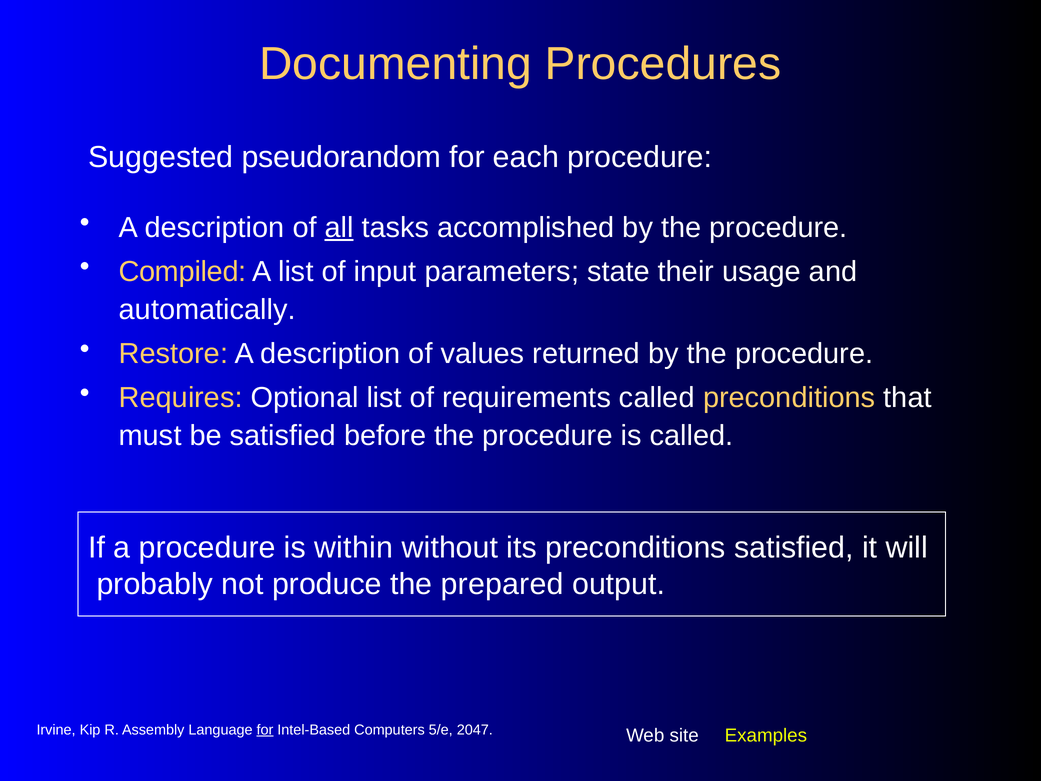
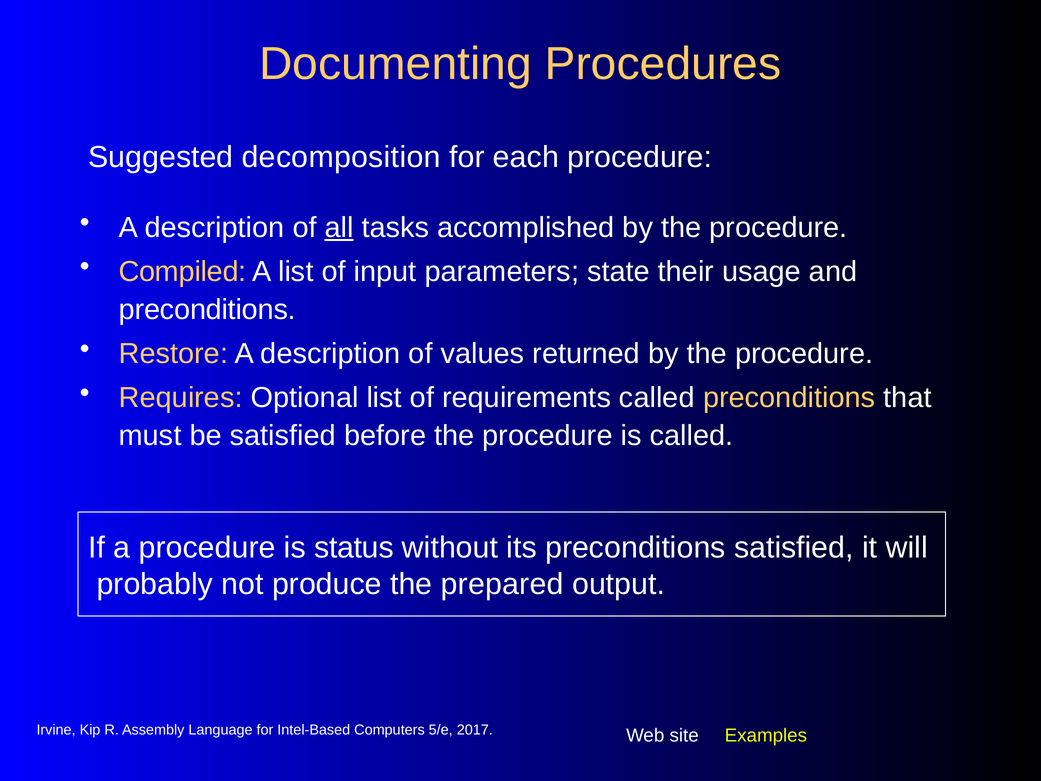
pseudorandom: pseudorandom -> decomposition (341, 157)
automatically: automatically -> preconditions (207, 310)
within: within -> status (354, 548)
for underline: present -> none (265, 730)
2047: 2047 -> 2017 (475, 730)
